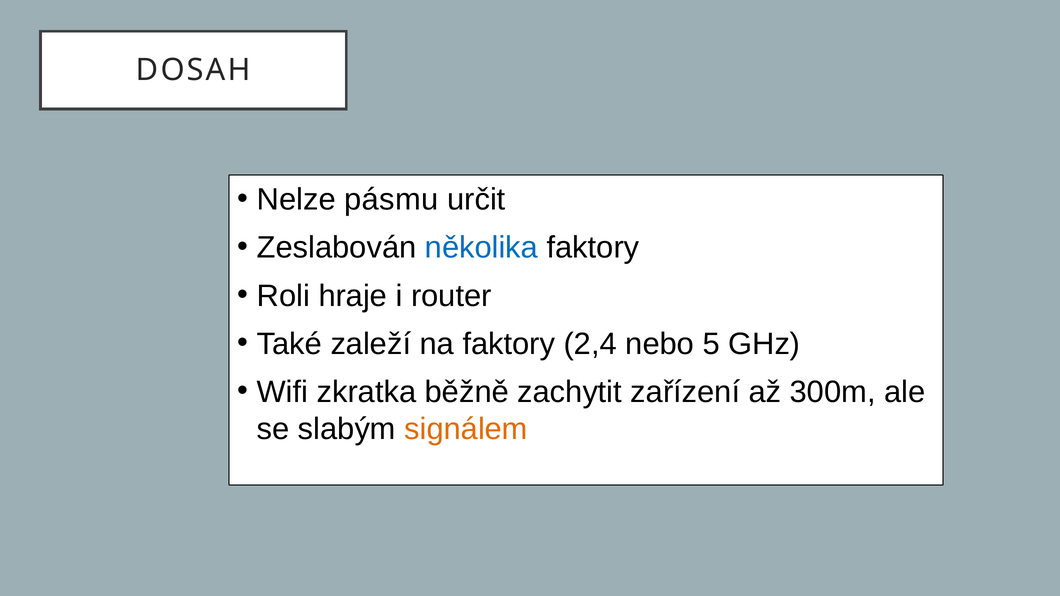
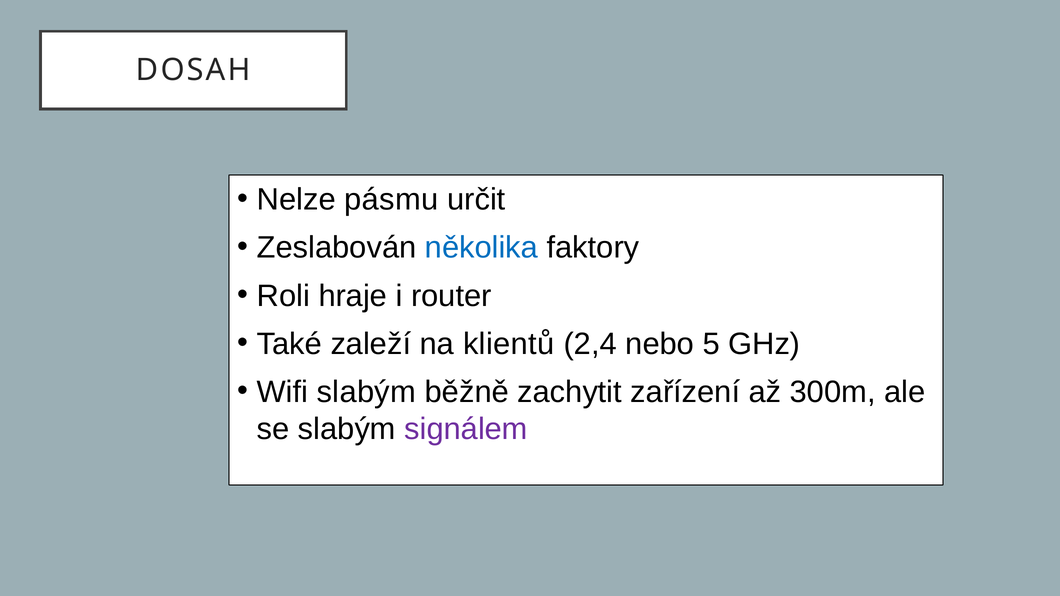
na faktory: faktory -> klientů (509, 344)
Wifi zkratka: zkratka -> slabým (366, 392)
signálem colour: orange -> purple (466, 429)
